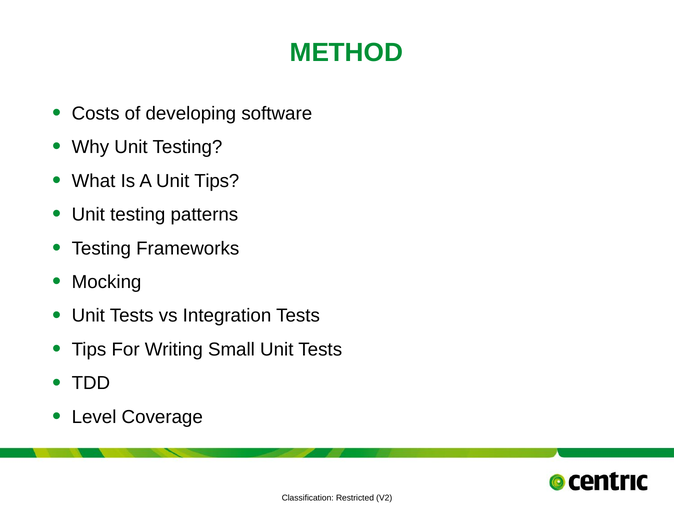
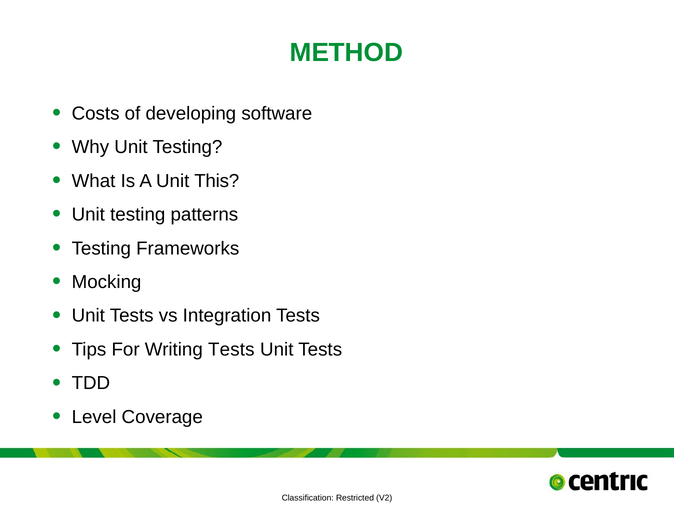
Unit Tips: Tips -> This (217, 181)
Writing Small: Small -> Tests (231, 349)
